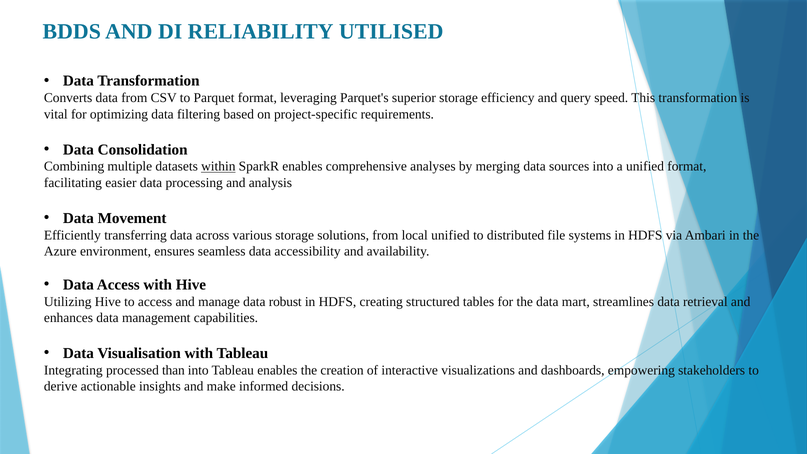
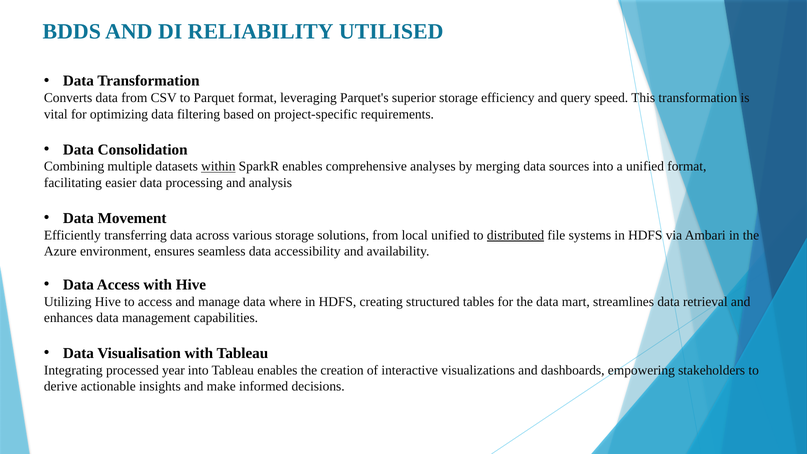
distributed underline: none -> present (516, 235)
robust: robust -> where (285, 302)
than: than -> year (173, 370)
